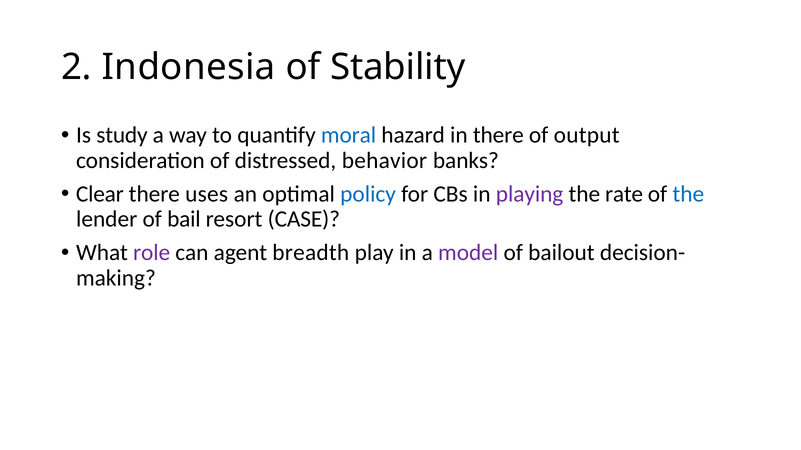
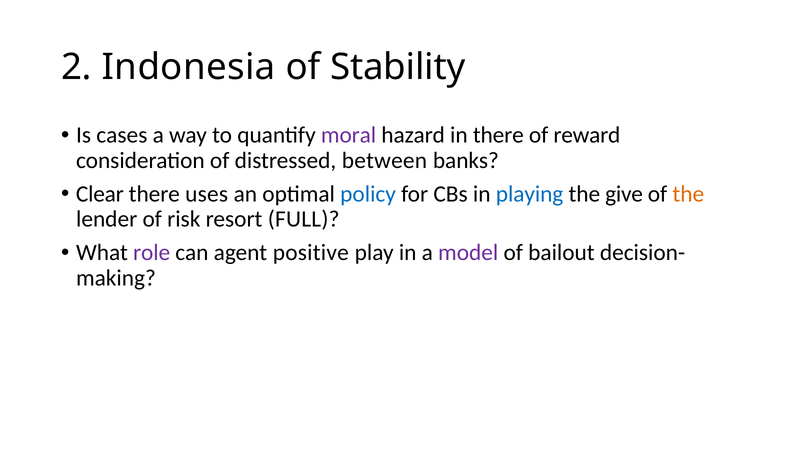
study: study -> cases (122, 135)
moral colour: blue -> purple (349, 135)
output: output -> reward (587, 135)
behavior: behavior -> between (384, 161)
playing colour: purple -> blue (530, 194)
rate: rate -> give (624, 194)
the colour: blue -> orange (688, 194)
bail: bail -> risk (184, 219)
CASE: CASE -> FULL (304, 219)
breadth: breadth -> positive (311, 253)
